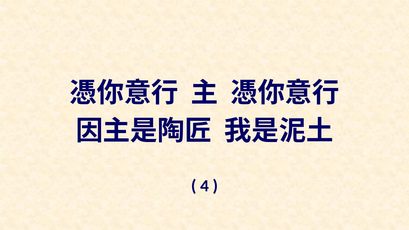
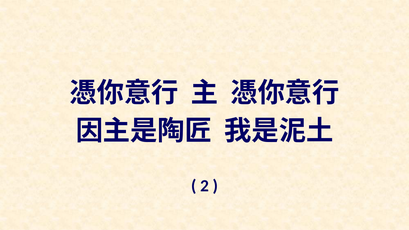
4: 4 -> 2 (204, 186)
